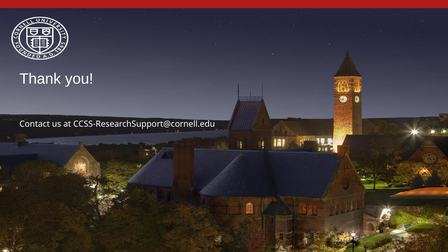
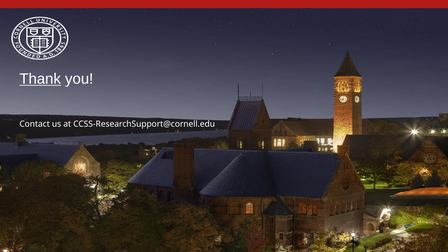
Thank underline: none -> present (40, 79)
